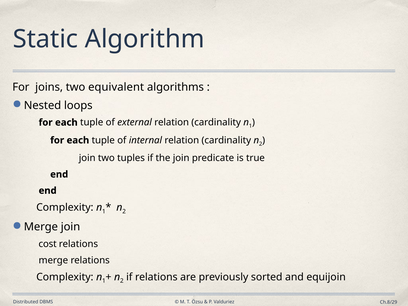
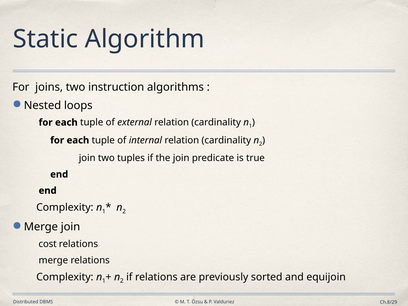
equivalent: equivalent -> instruction (116, 87)
